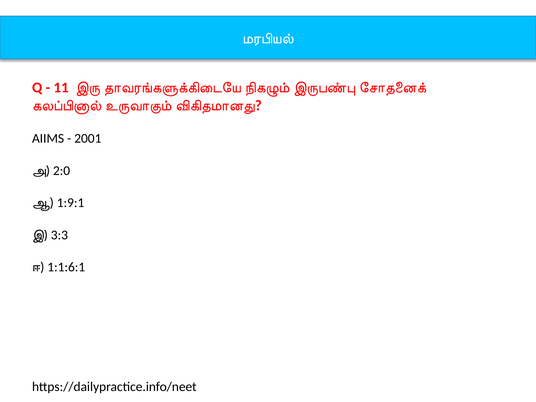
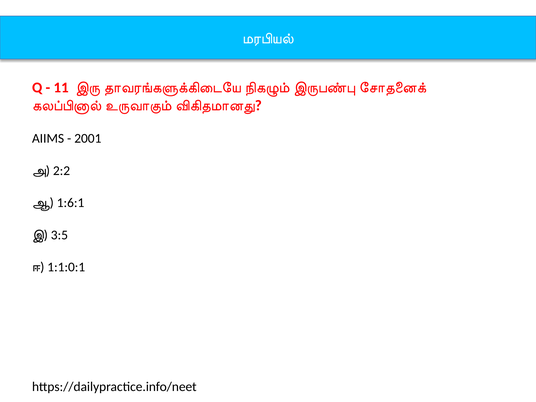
2:0: 2:0 -> 2:2 (62, 171)
1:9:1: 1:9:1 -> 1:6:1 (71, 203)
3:3: 3:3 -> 3:5 (59, 235)
1:1:6:1: 1:1:6:1 -> 1:1:0:1 (66, 267)
